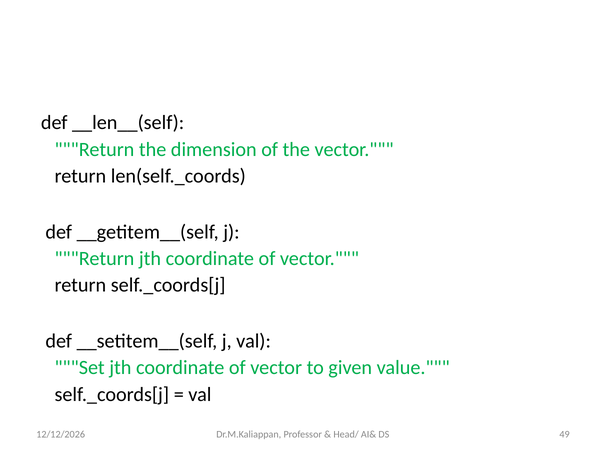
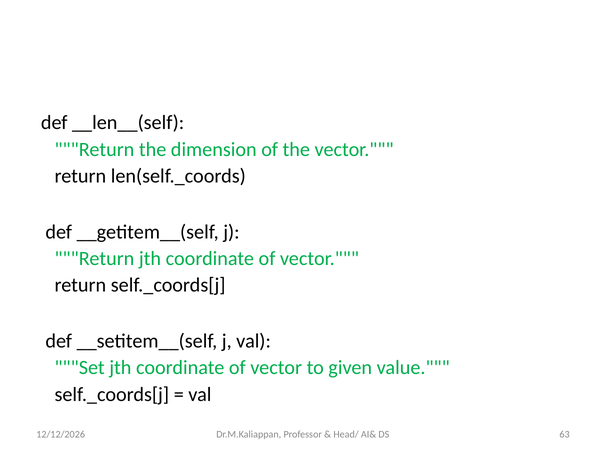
49: 49 -> 63 (565, 434)
